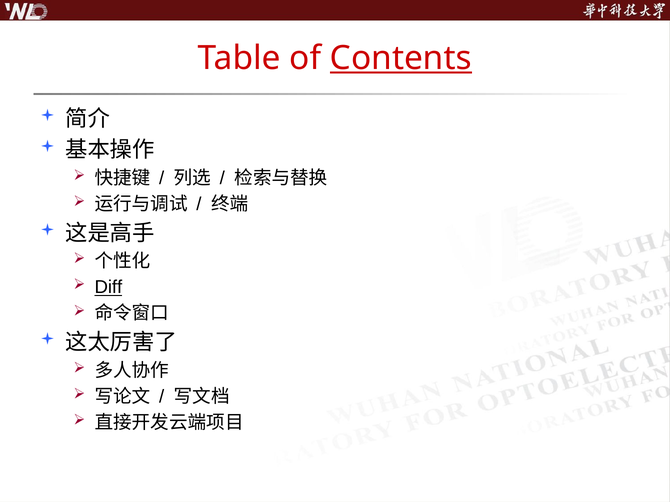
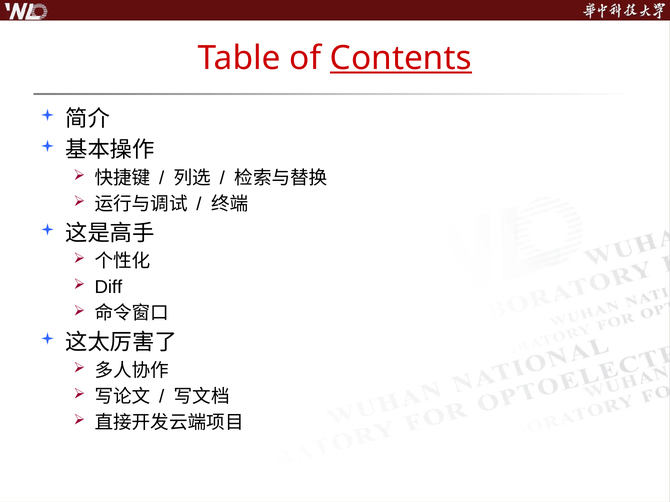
Diff underline: present -> none (108, 288)
